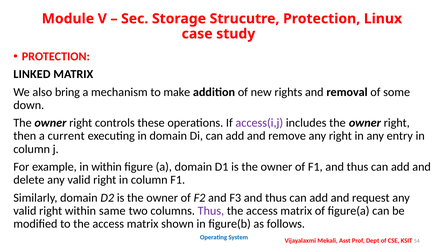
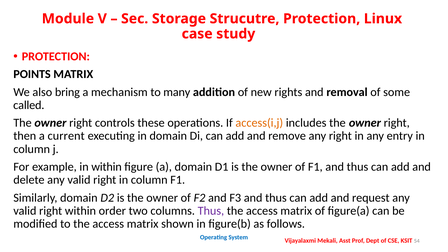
LINKED: LINKED -> POINTS (32, 74)
make: make -> many (177, 92)
down: down -> called (29, 105)
access(i,j colour: purple -> orange (259, 123)
same: same -> order (112, 211)
